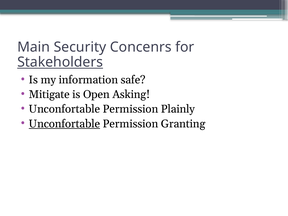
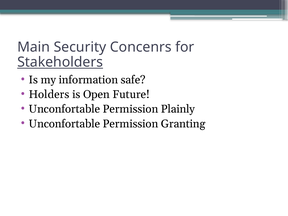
Mitigate: Mitigate -> Holders (49, 94)
Asking: Asking -> Future (131, 94)
Unconfortable underline: present -> none (64, 124)
